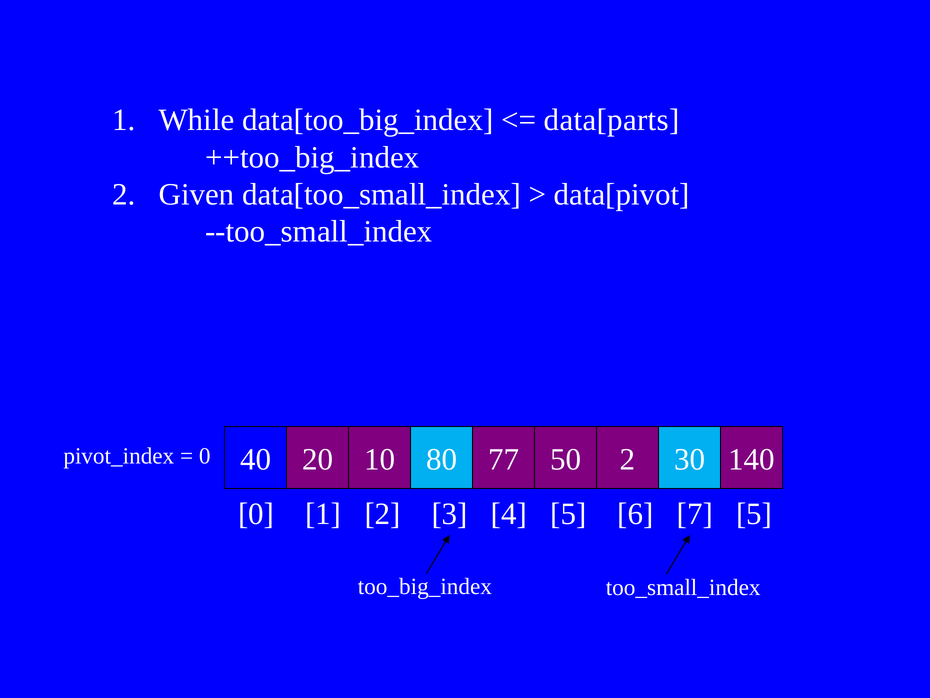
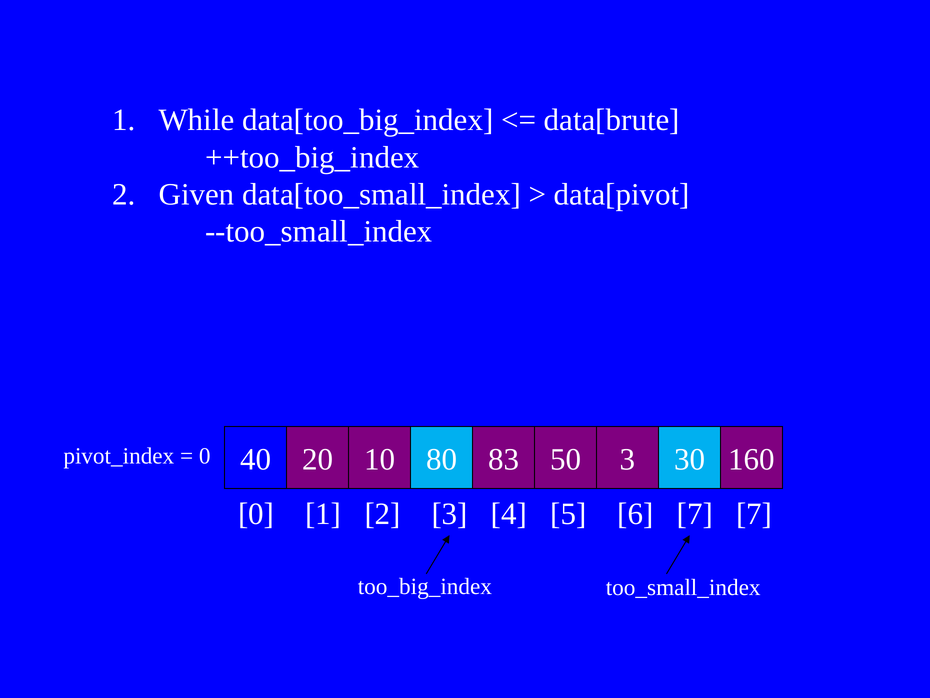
data[parts: data[parts -> data[brute (612, 120)
77: 77 -> 83 (504, 459)
50 2: 2 -> 3 (628, 459)
140: 140 -> 160 (752, 459)
7 5: 5 -> 7 (754, 514)
